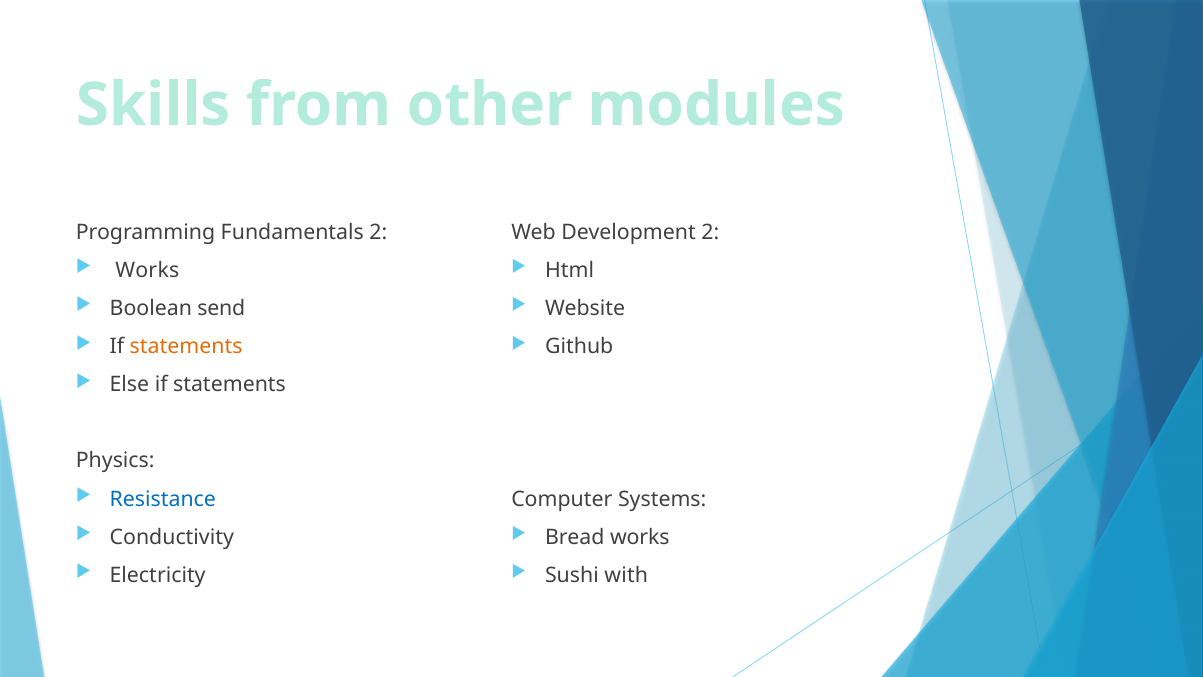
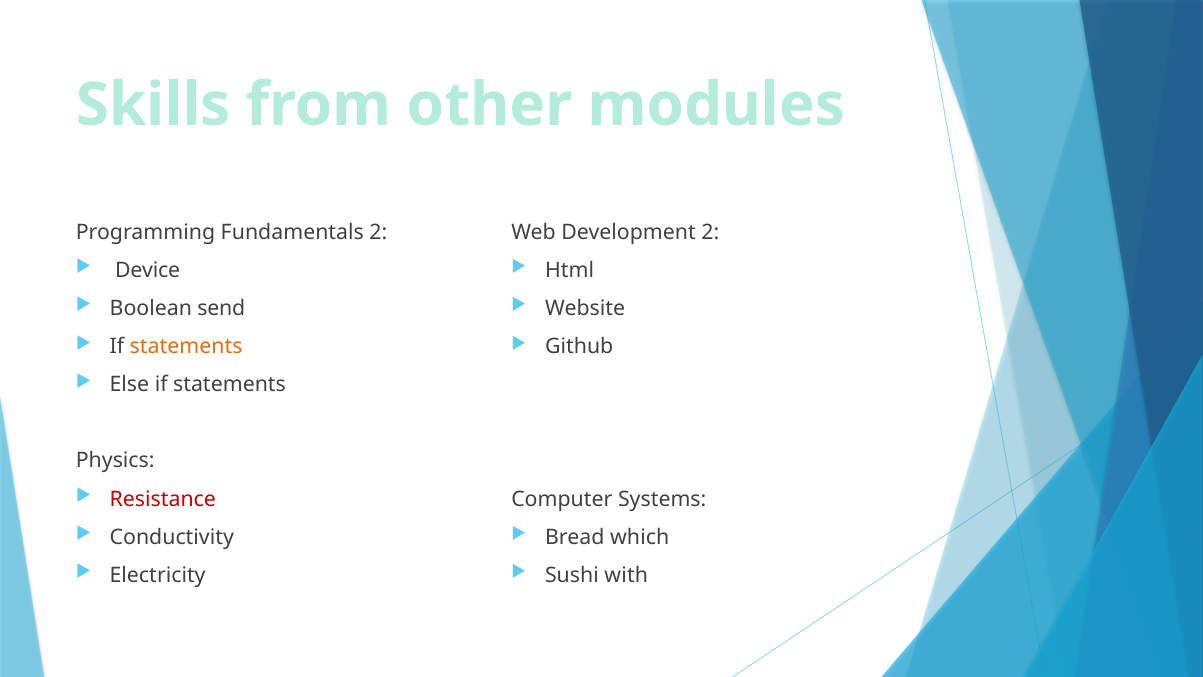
Works: Works -> Device (148, 270)
Resistance colour: blue -> red (163, 499)
Bread works: works -> which (640, 537)
